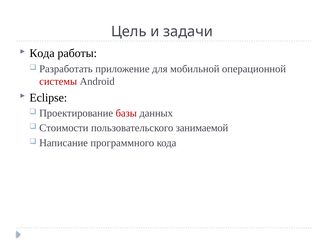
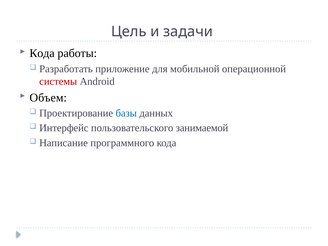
Eclipse: Eclipse -> Объем (48, 98)
базы colour: red -> blue (126, 113)
Стоимости: Стоимости -> Интерфейс (64, 128)
